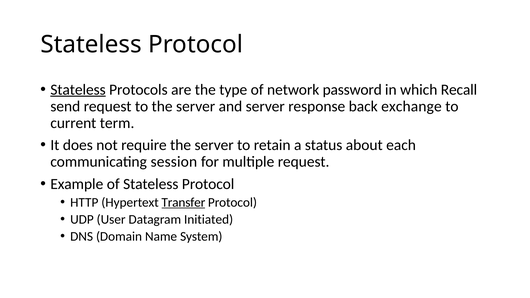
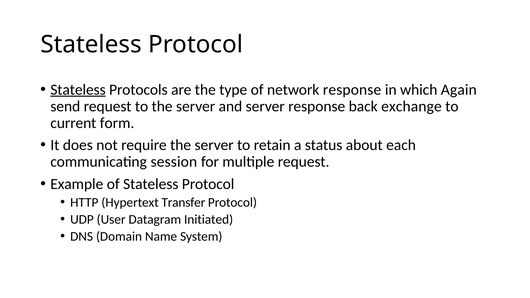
network password: password -> response (352, 90)
Recall: Recall -> Again (459, 90)
term: term -> form (117, 123)
Transfer underline: present -> none (183, 202)
